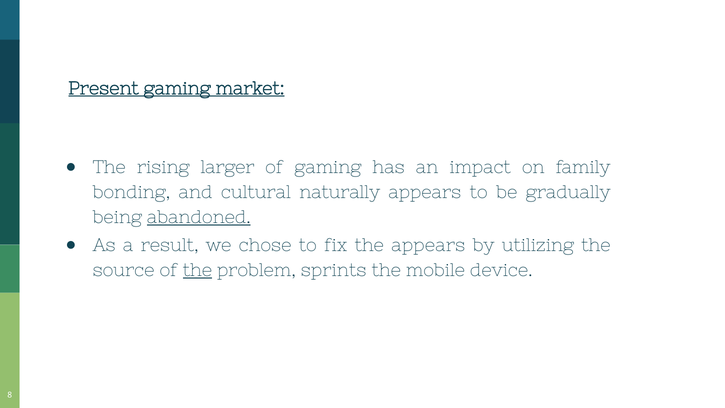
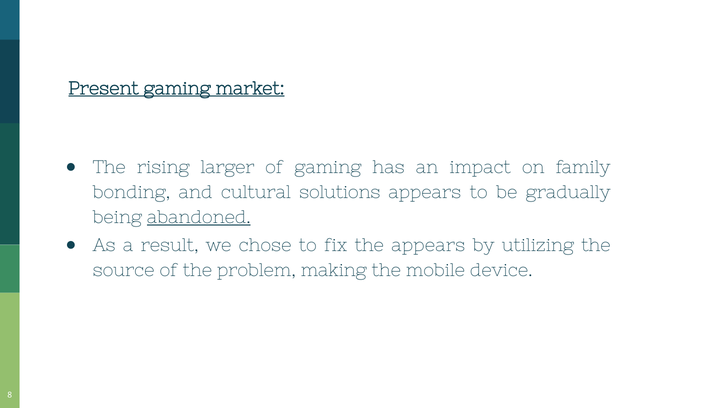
naturally: naturally -> solutions (340, 192)
the underline: present -> none (197, 270)
sprints: sprints -> making (334, 270)
